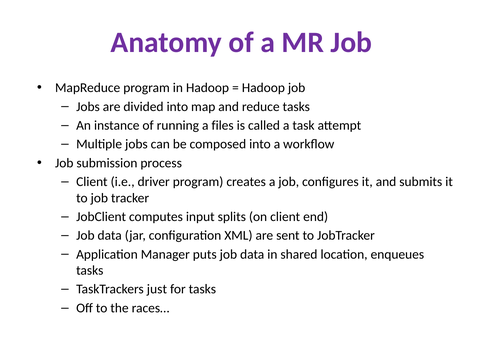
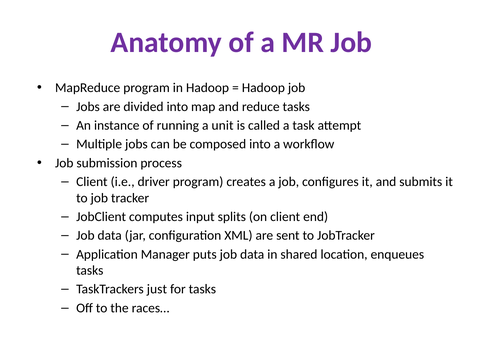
files: files -> unit (223, 126)
